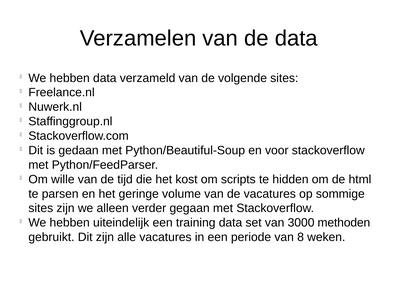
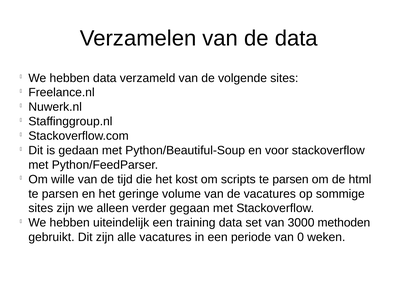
scripts te hidden: hidden -> parsen (291, 179)
8: 8 -> 0 (301, 237)
